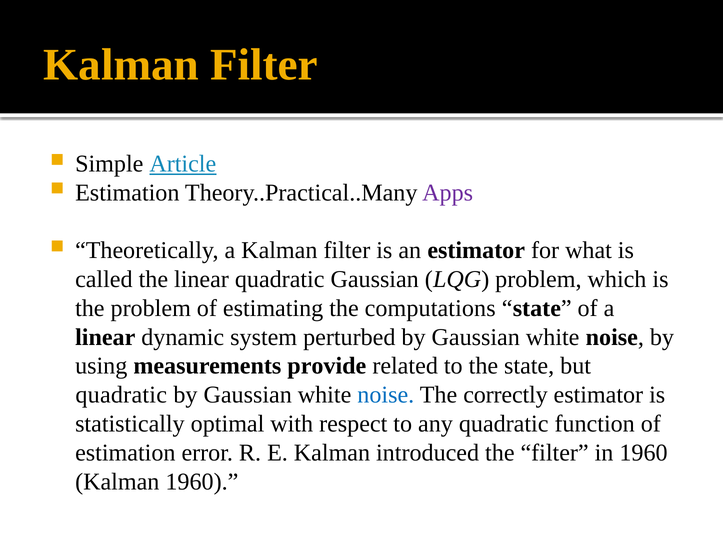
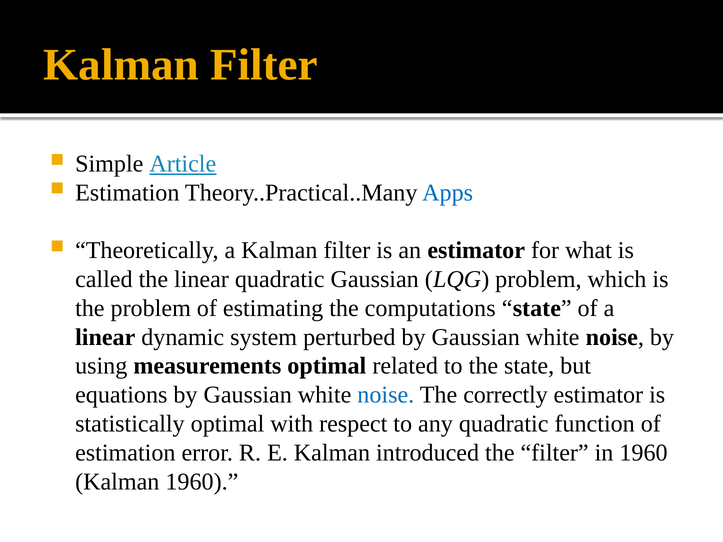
Apps colour: purple -> blue (448, 193)
measurements provide: provide -> optimal (327, 366)
quadratic: quadratic -> equations (121, 395)
